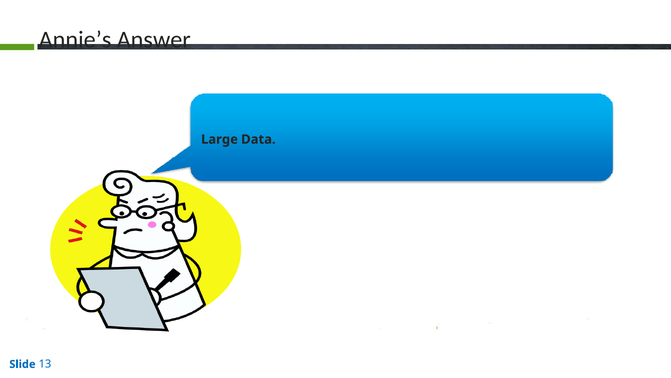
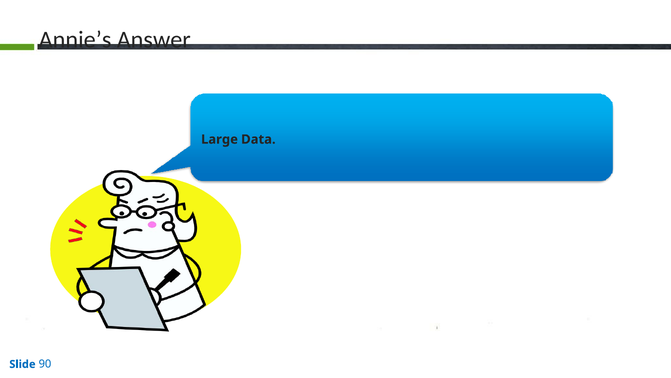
13: 13 -> 90 (45, 364)
